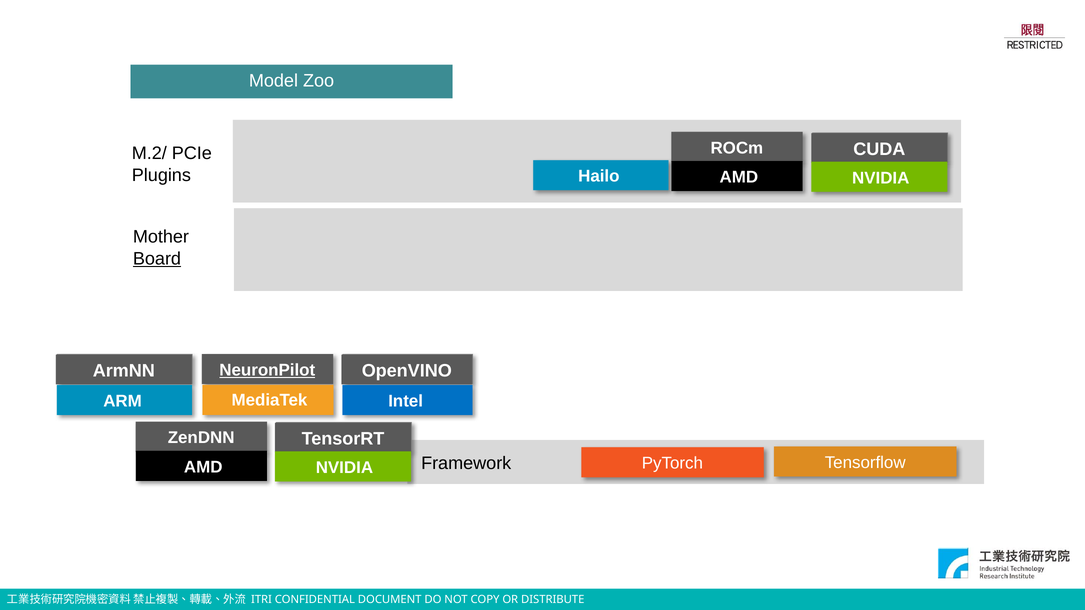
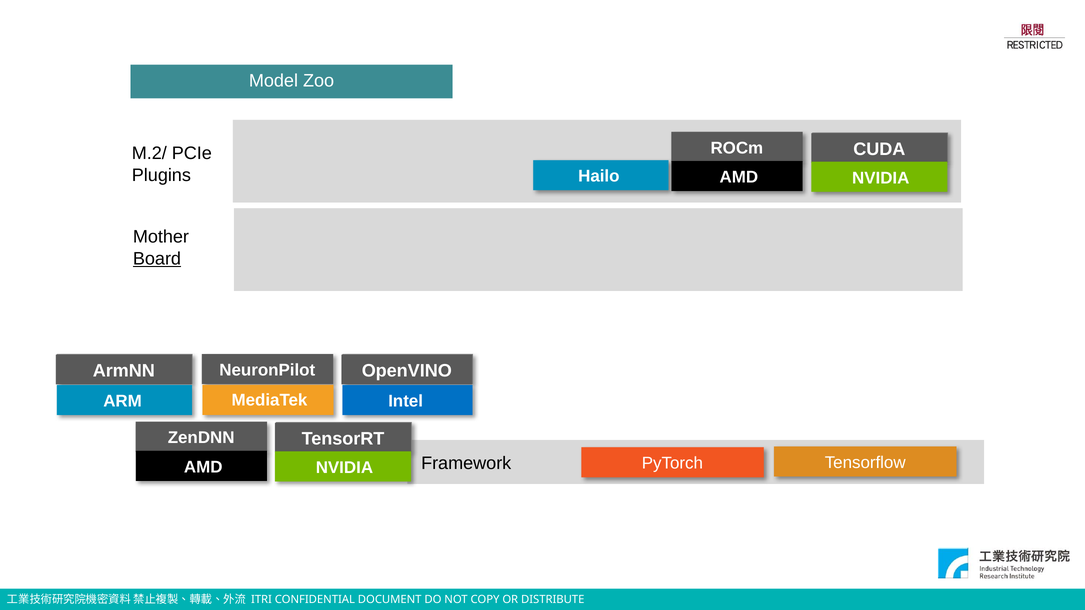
NeuronPilot underline: present -> none (267, 370)
